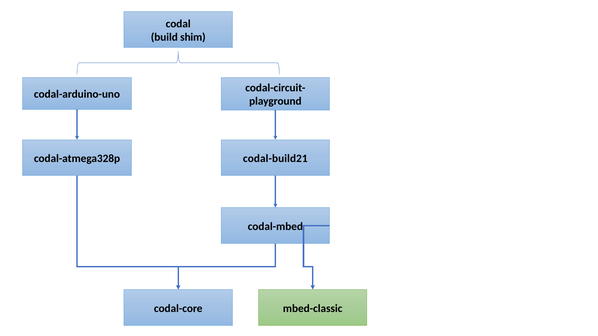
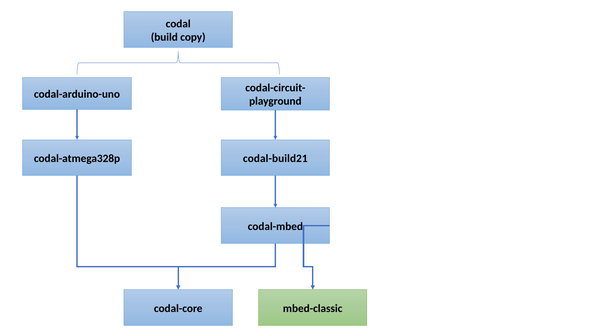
shim: shim -> copy (193, 37)
